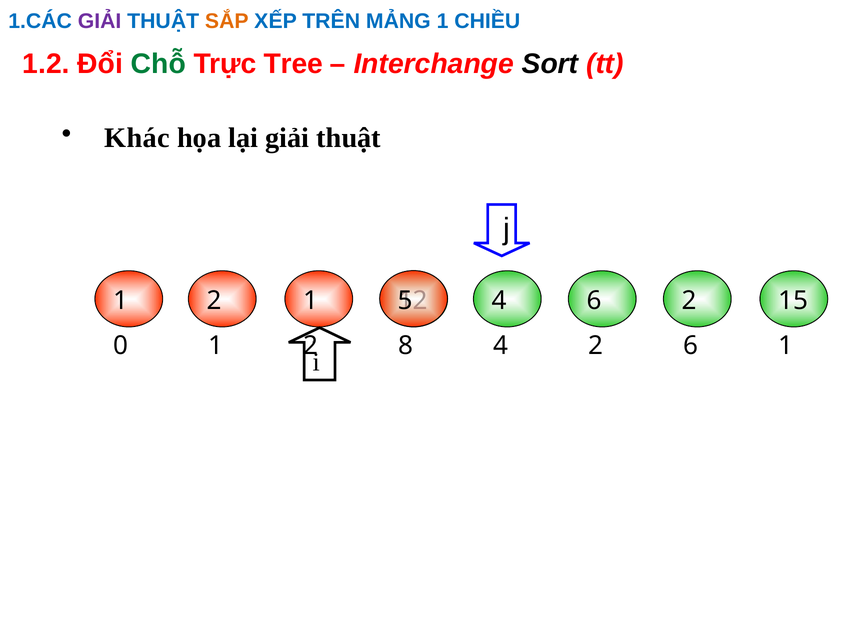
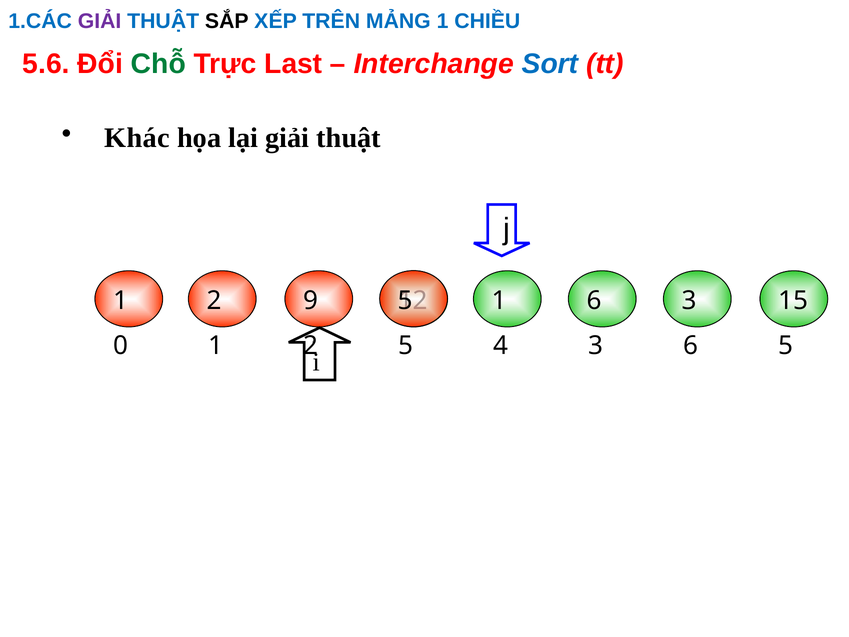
SẮP colour: orange -> black (227, 21)
1.2: 1.2 -> 5.6 (46, 64)
Tree: Tree -> Last (293, 64)
Sort colour: black -> blue (550, 64)
2 1: 1 -> 9 (311, 301)
4: 4 -> 1 (499, 301)
6 2: 2 -> 3 (689, 301)
8: 8 -> 5 (406, 346)
4 2: 2 -> 3 (596, 346)
6 1: 1 -> 5 (786, 346)
